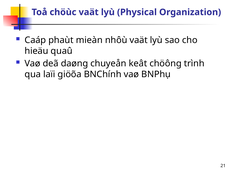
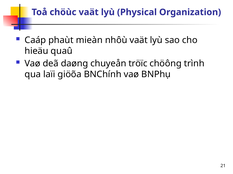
keât: keât -> tröïc (138, 64)
